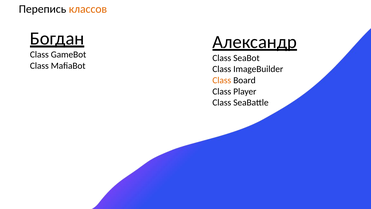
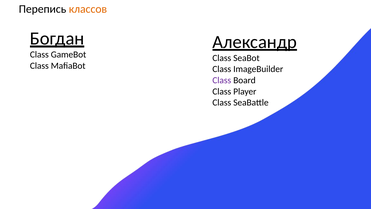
Class colour: orange -> purple (222, 80)
